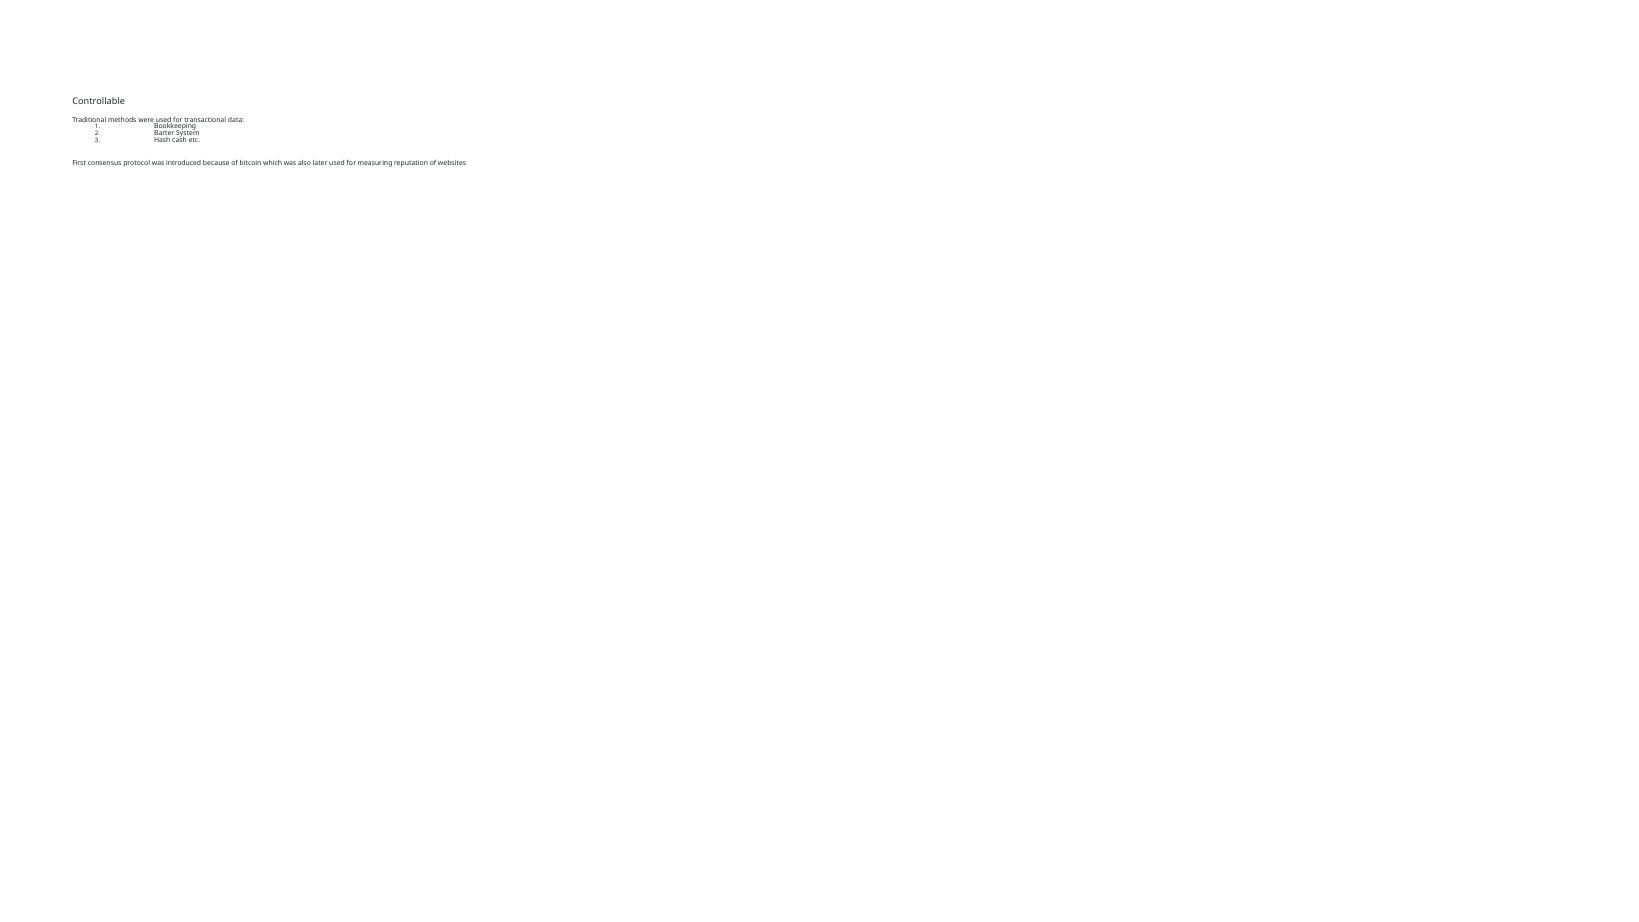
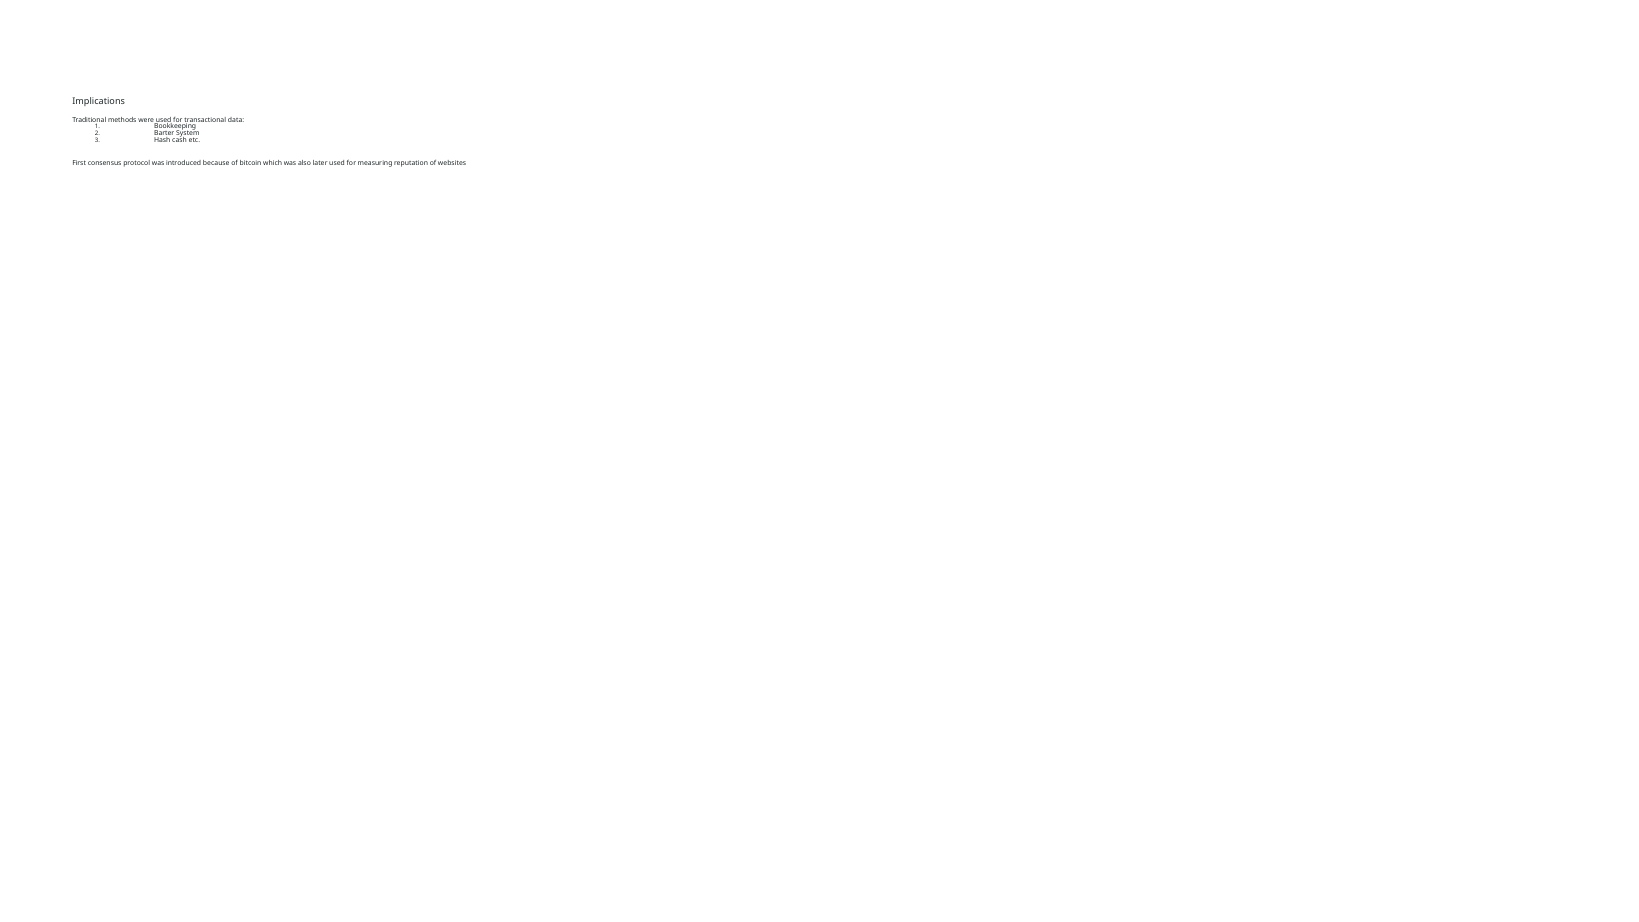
Controllable: Controllable -> Implications (99, 102)
